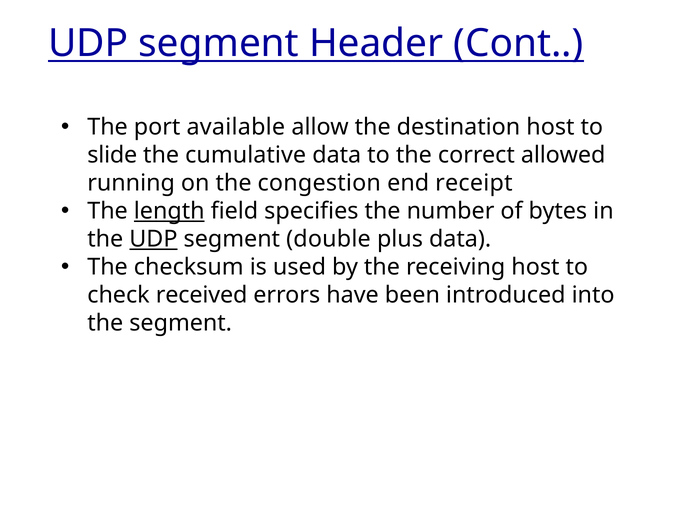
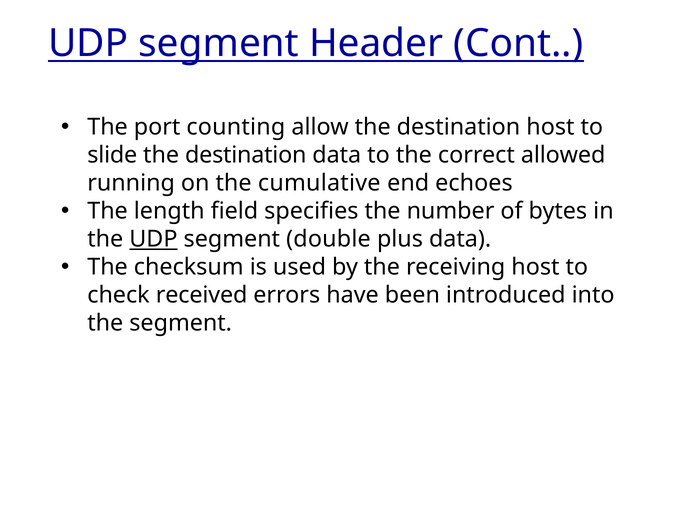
available: available -> counting (236, 127)
cumulative: cumulative -> destination (246, 155)
congestion: congestion -> cumulative (319, 183)
receipt: receipt -> echoes (474, 183)
length underline: present -> none (169, 211)
